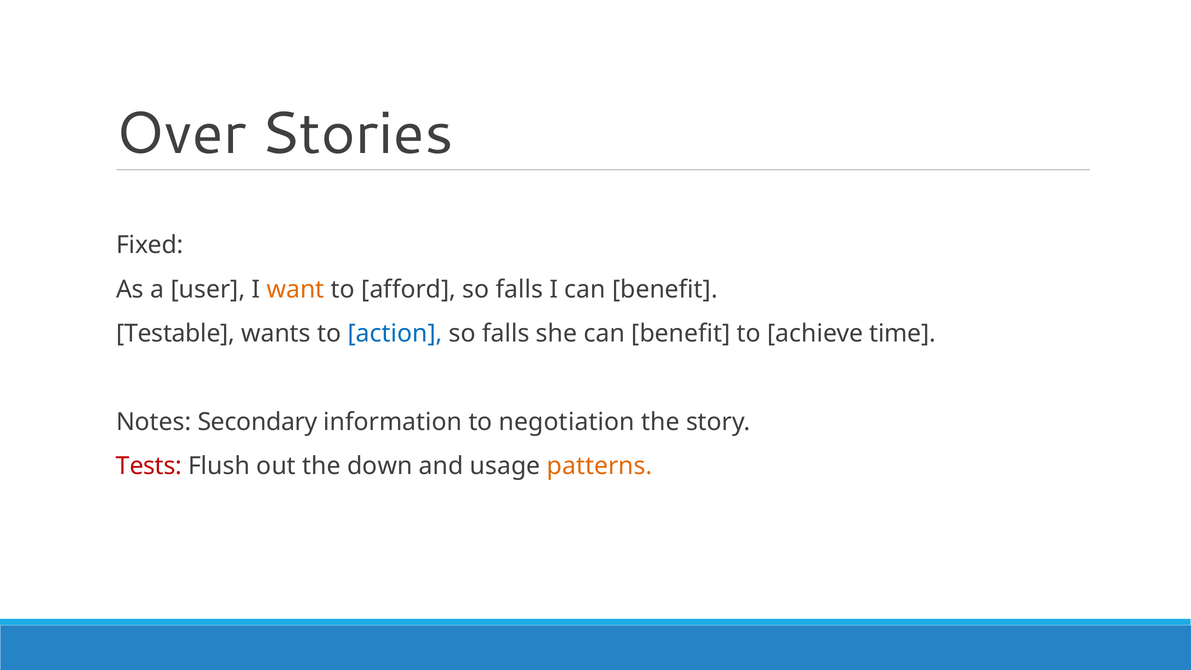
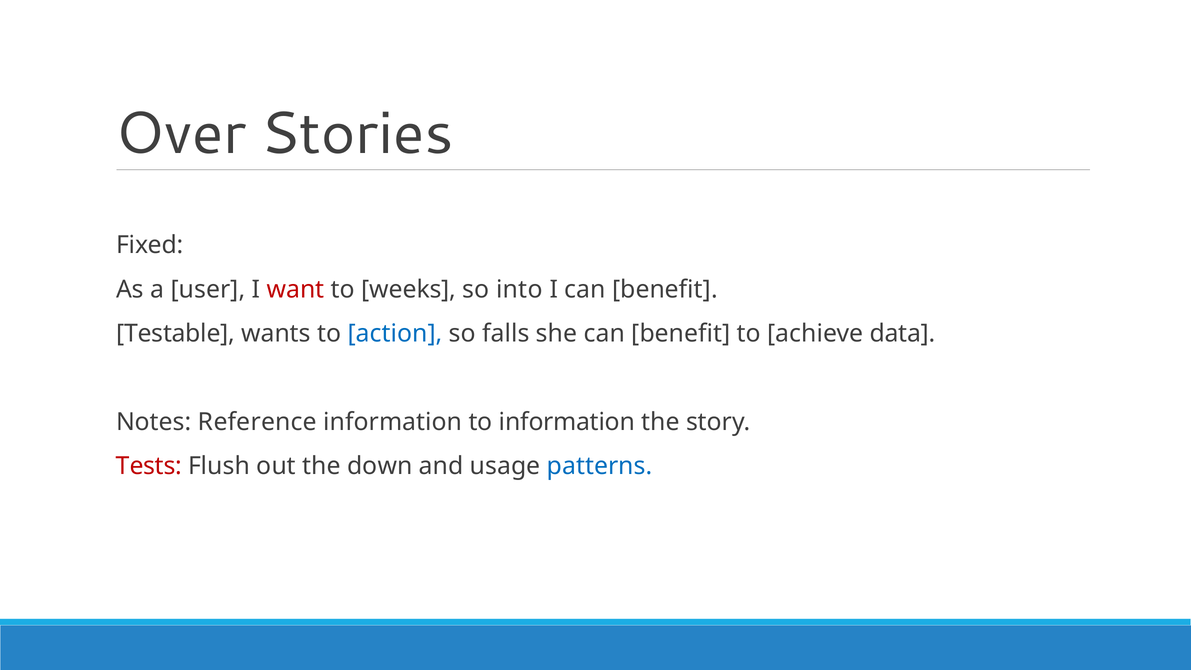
want colour: orange -> red (295, 289)
afford: afford -> weeks (409, 289)
falls: falls -> into (519, 289)
time: time -> data (903, 334)
Secondary: Secondary -> Reference (257, 422)
to negotiation: negotiation -> information (567, 422)
patterns colour: orange -> blue (600, 466)
